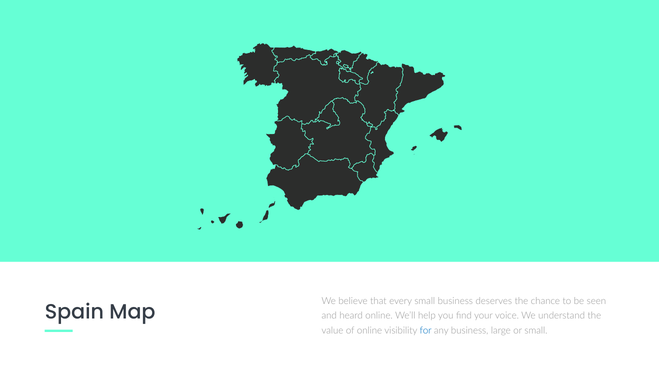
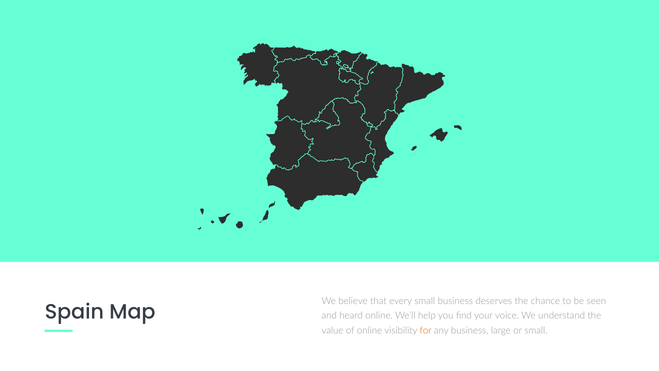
for colour: blue -> orange (426, 330)
